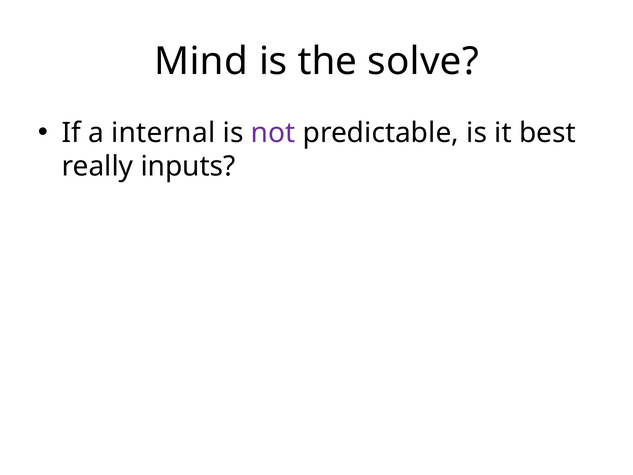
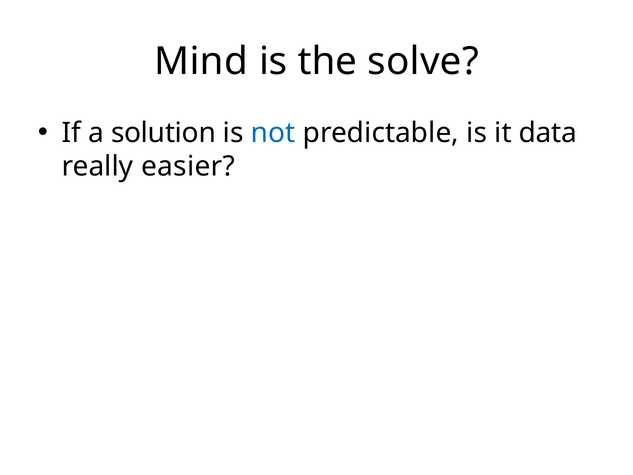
internal: internal -> solution (164, 133)
not colour: purple -> blue (273, 133)
best: best -> data (548, 133)
inputs: inputs -> easier (188, 167)
